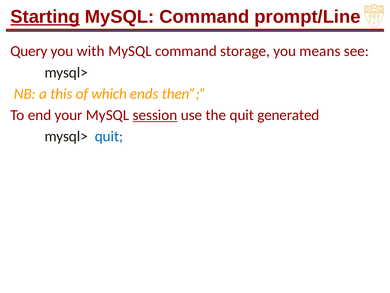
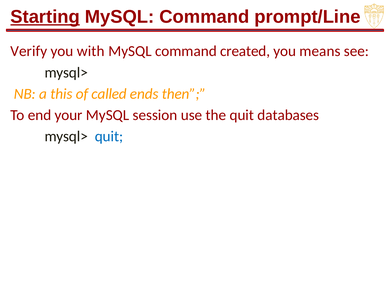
Query: Query -> Verify (29, 51)
storage: storage -> created (245, 51)
which: which -> called (109, 94)
session underline: present -> none (155, 115)
generated: generated -> databases (288, 115)
